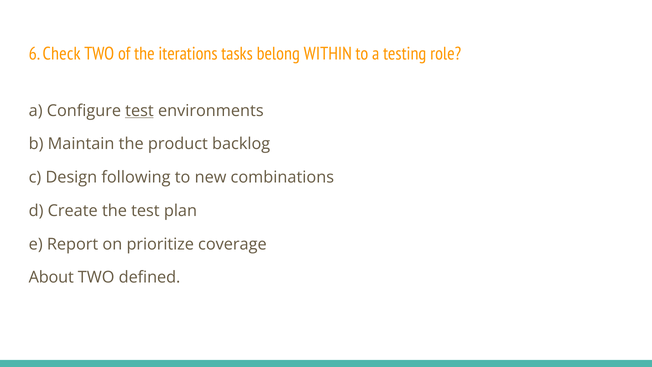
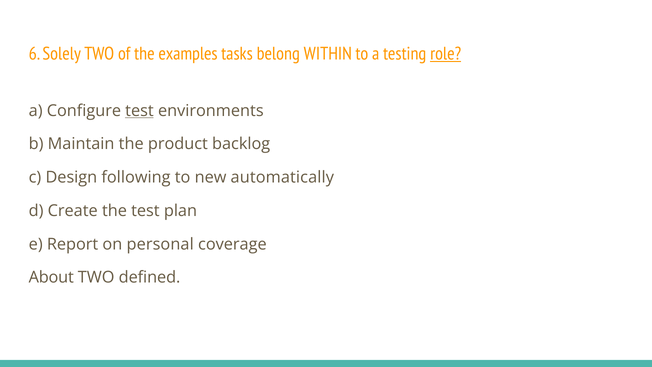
Check: Check -> Solely (62, 54)
iterations: iterations -> examples (188, 54)
role underline: none -> present (446, 54)
combinations: combinations -> automatically (282, 177)
prioritize: prioritize -> personal (160, 244)
